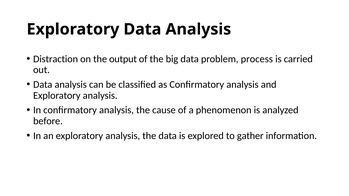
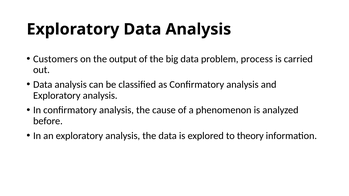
Distraction: Distraction -> Customers (56, 59)
gather: gather -> theory (250, 136)
